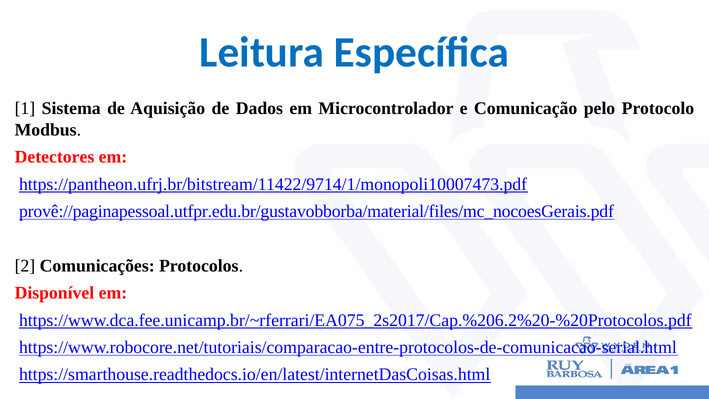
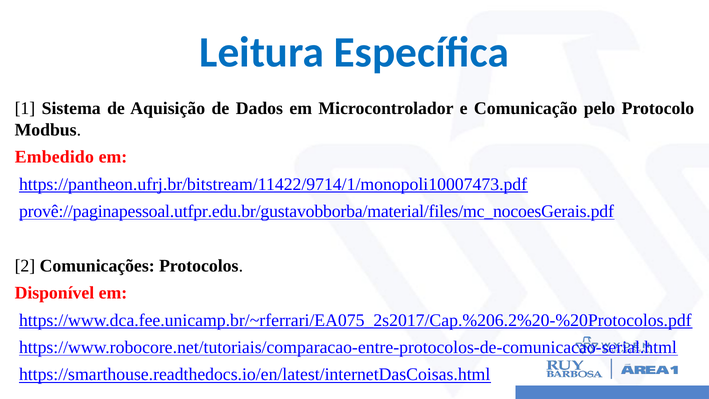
Detectores: Detectores -> Embedido (54, 157)
